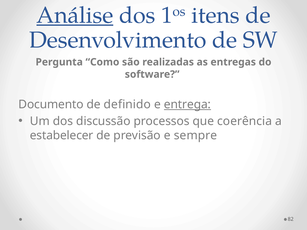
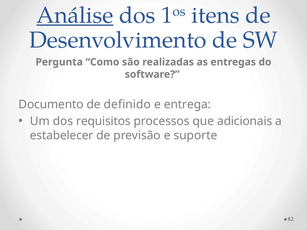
entrega underline: present -> none (187, 105)
discussão: discussão -> requisitos (103, 121)
coerência: coerência -> adicionais (245, 121)
sempre: sempre -> suporte (195, 136)
